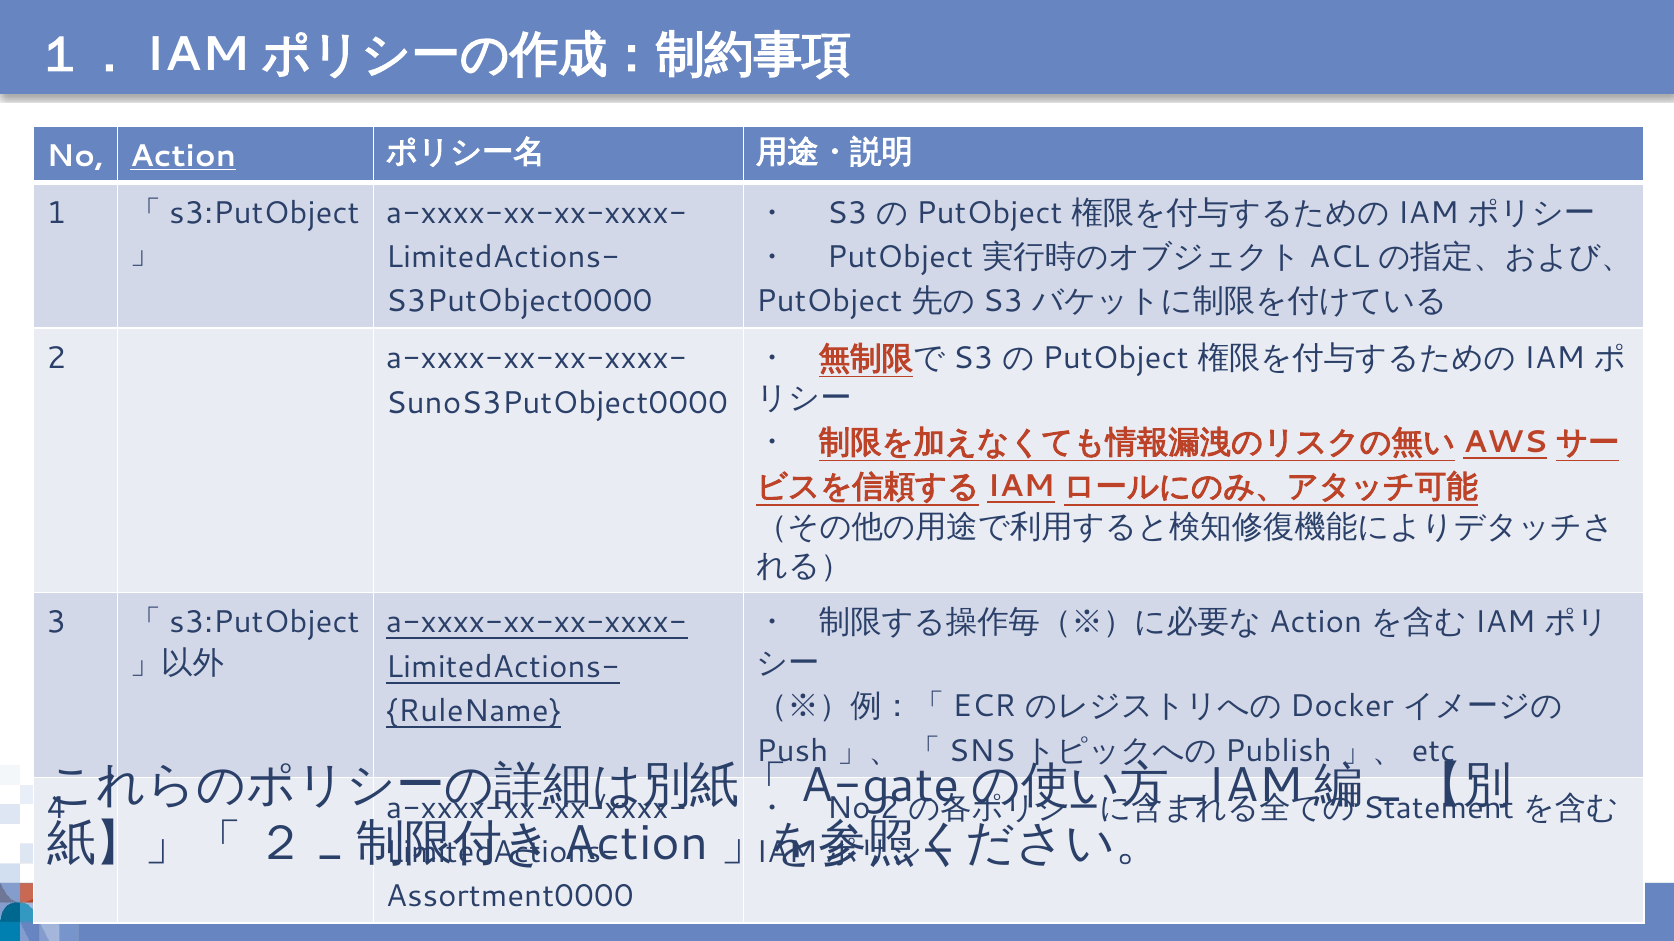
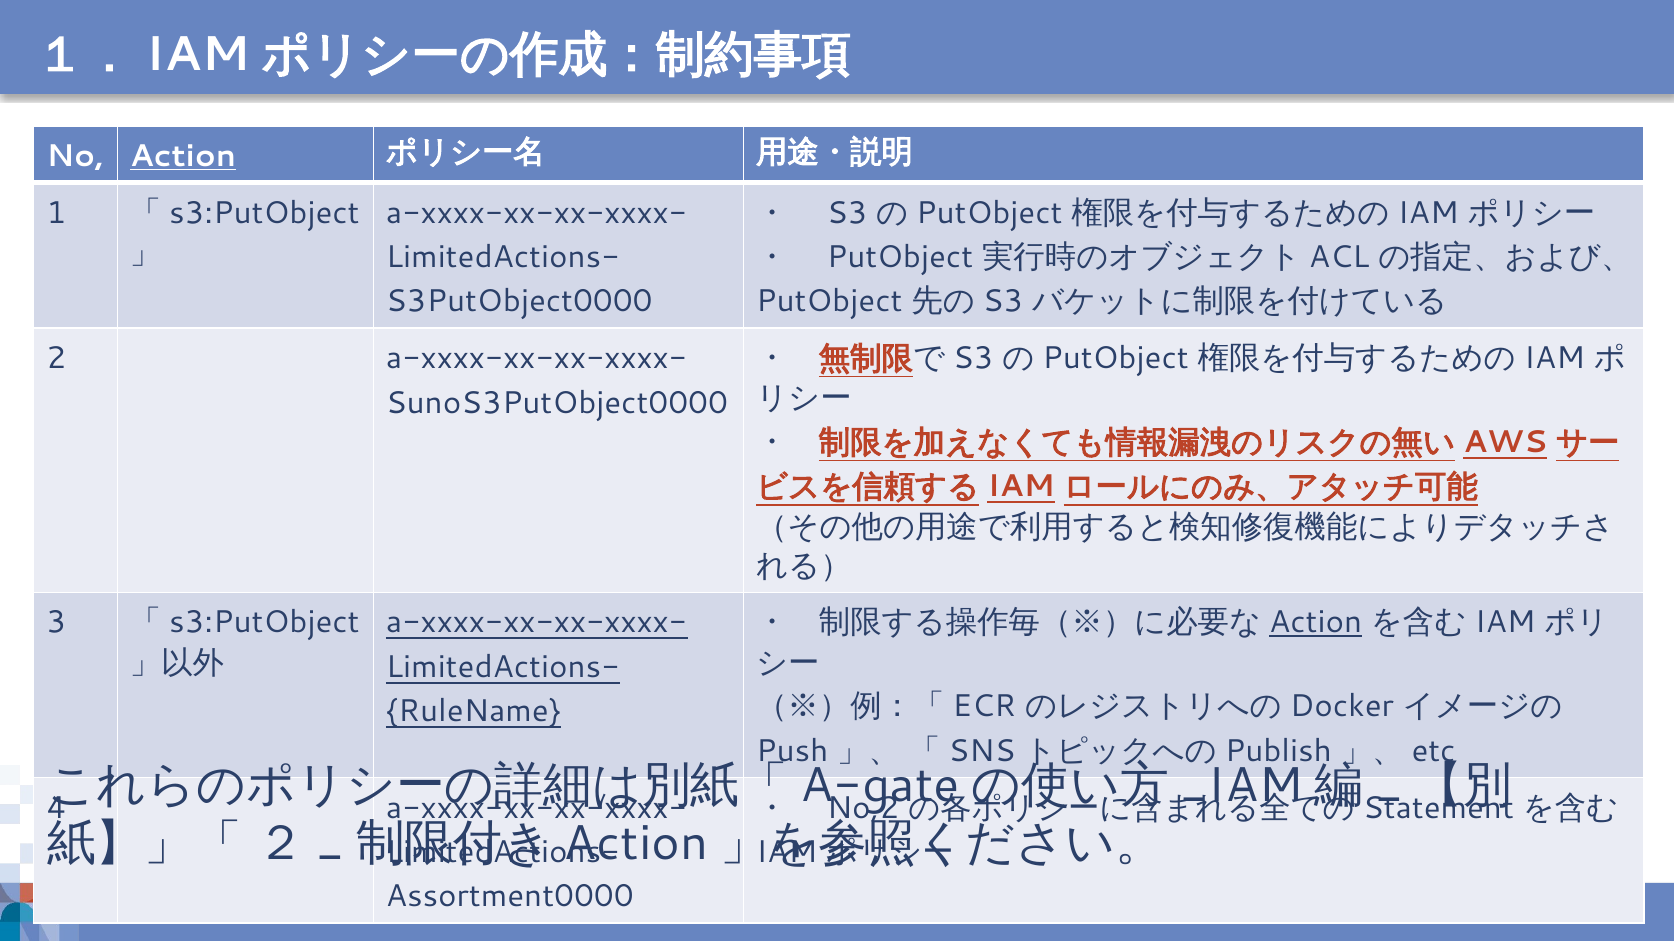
Action underline: none -> present (1316, 623)
